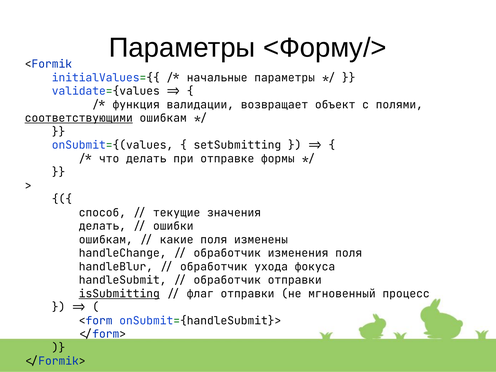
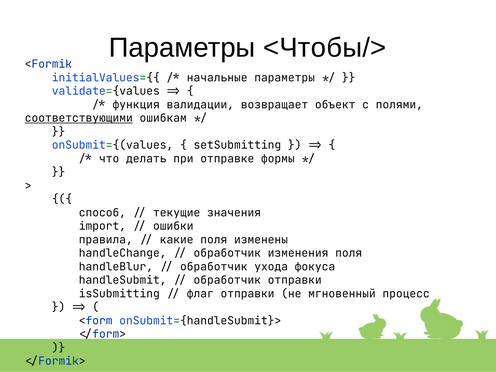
<Форму/>: <Форму/> -> <Чтобы/> (325, 48)
делать: делать -> import (102, 226)
ошибкам: ошибкам -> правила (106, 240)
isSubmitting underline: present -> none (119, 294)
